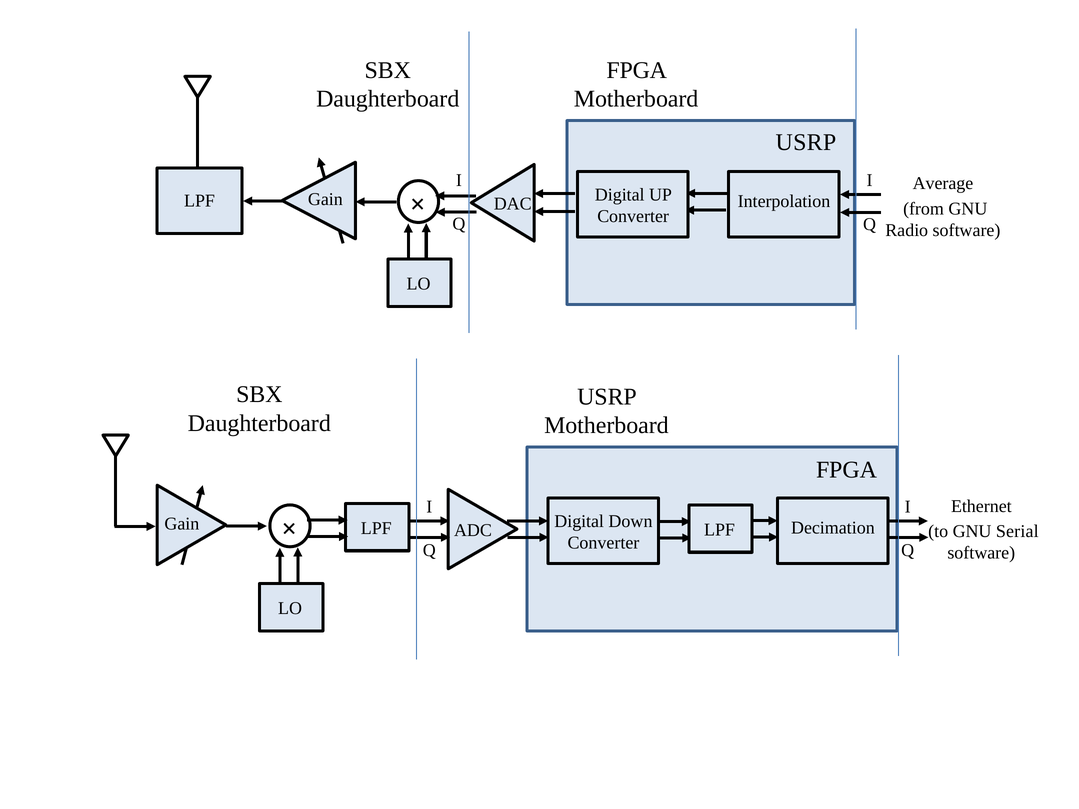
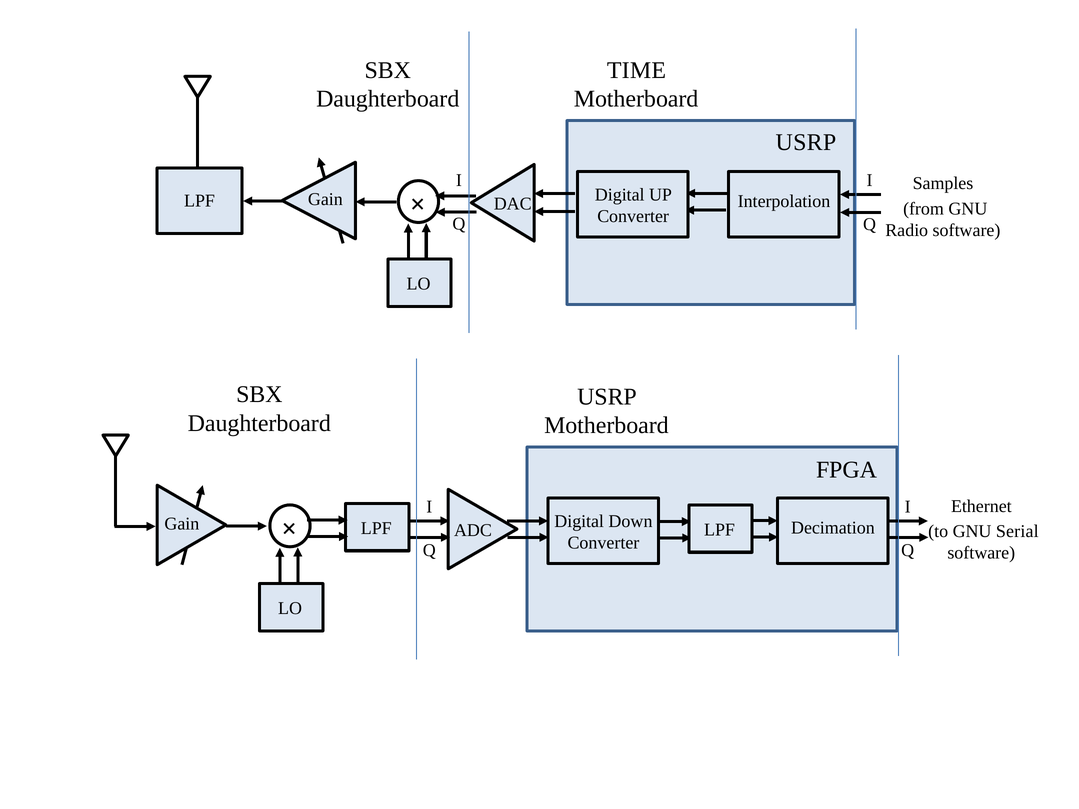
FPGA: FPGA -> TIME (636, 70)
Average: Average -> Samples (943, 183)
